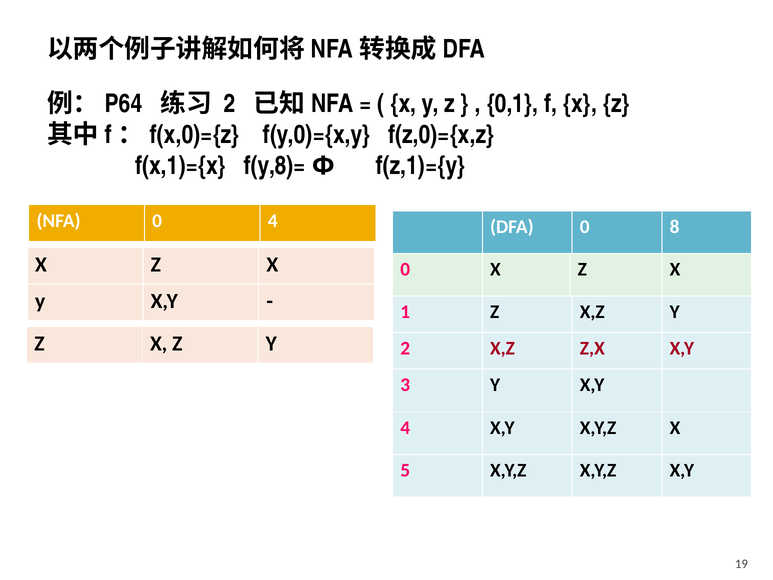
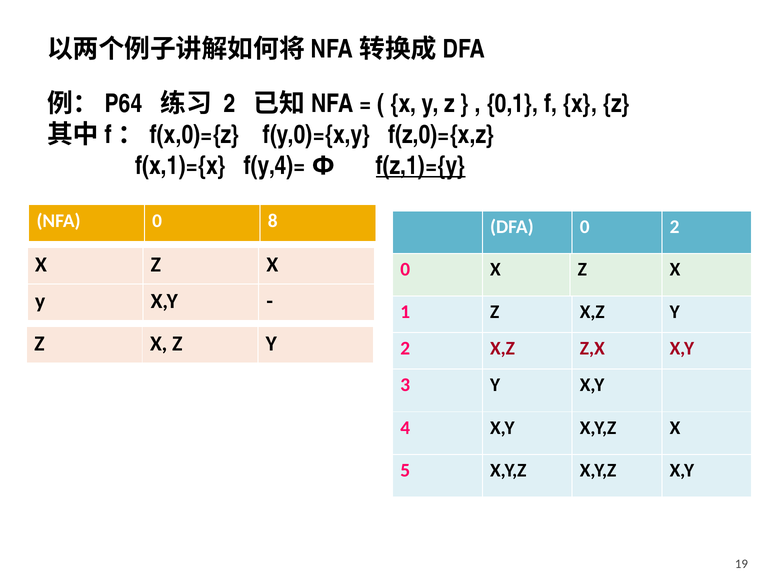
f(y,8)=: f(y,8)= -> f(y,4)= (275, 166)
f(z,1)={y underline: none -> present (421, 166)
0 4: 4 -> 8 (273, 221)
0 8: 8 -> 2 (675, 227)
